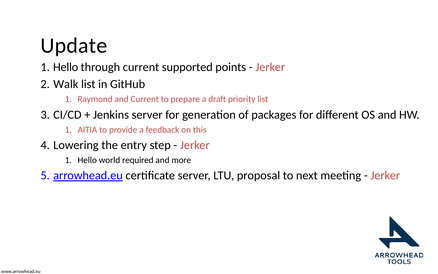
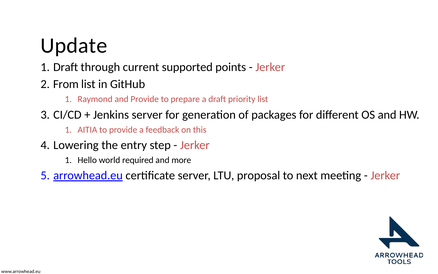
Hello: Hello -> Draft (66, 67)
Walk: Walk -> From (66, 84)
and Current: Current -> Provide (145, 99)
